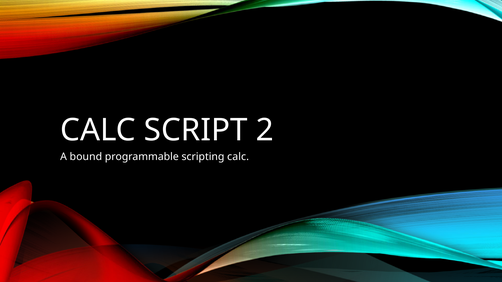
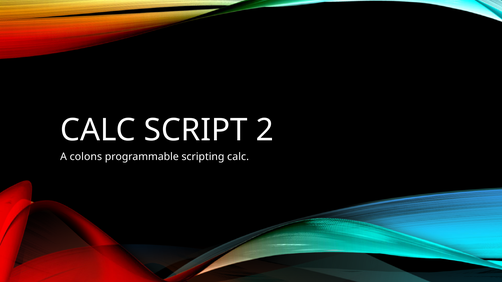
bound: bound -> colons (86, 157)
